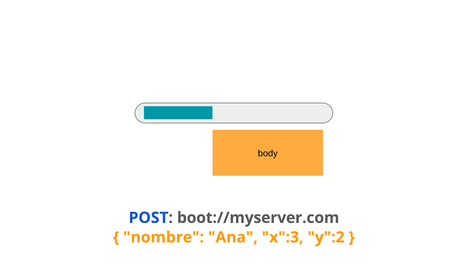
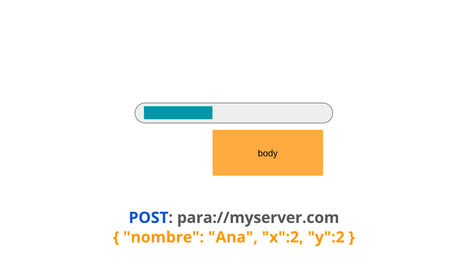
boot://myserver.com: boot://myserver.com -> para://myserver.com (258, 218)
x":3: x":3 -> x":2 (283, 237)
